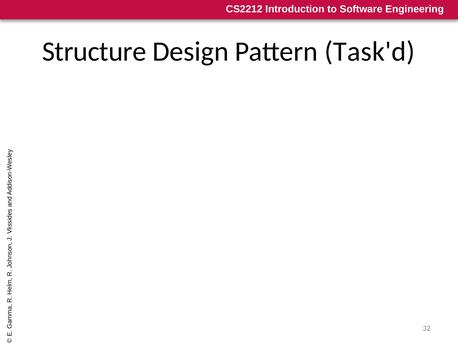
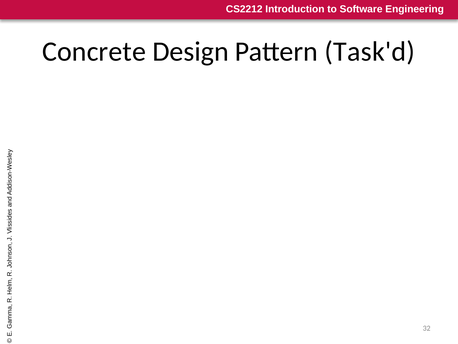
Structure: Structure -> Concrete (94, 52)
